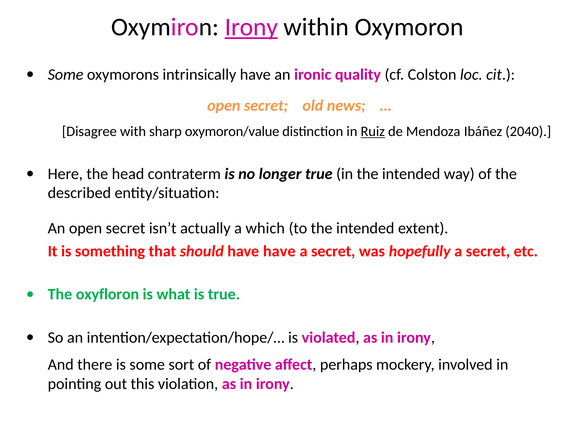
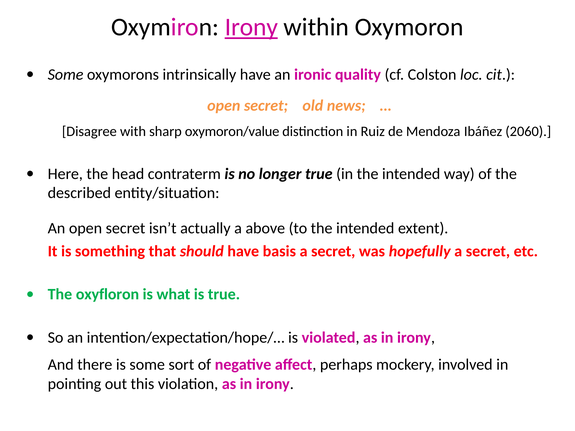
Ruiz underline: present -> none (373, 132)
2040: 2040 -> 2060 (528, 132)
which: which -> above (265, 228)
have have: have -> basis (279, 251)
